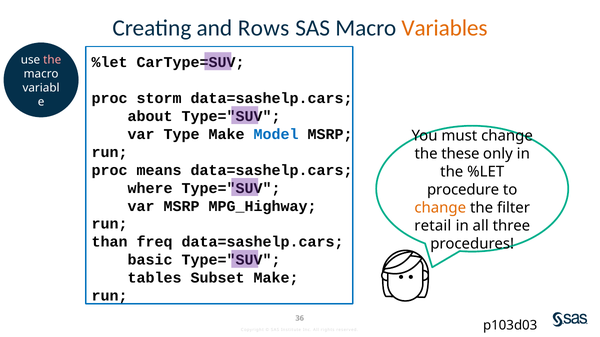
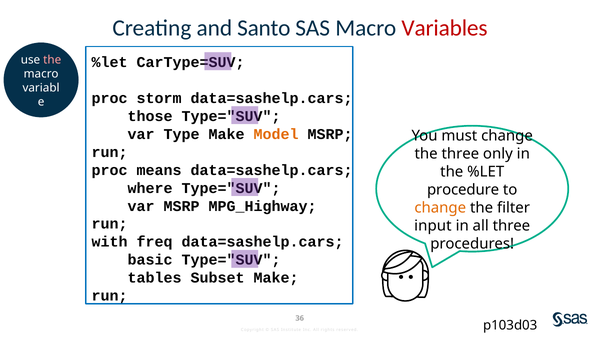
Rows: Rows -> Santo (264, 28)
Variables colour: orange -> red (444, 28)
about: about -> those (150, 116)
Model colour: blue -> orange (276, 134)
the these: these -> three (460, 154)
retail: retail -> input (433, 226)
than: than -> with (110, 242)
